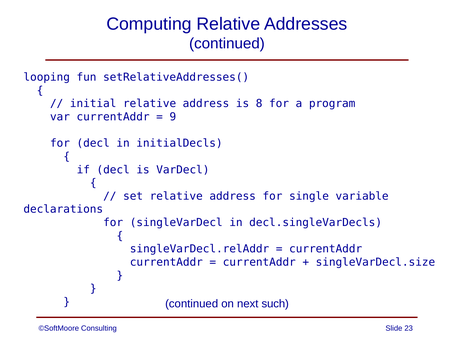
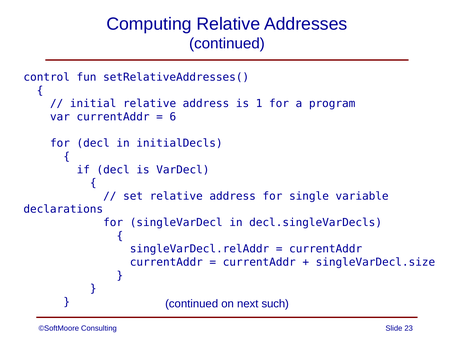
looping: looping -> control (47, 77)
8: 8 -> 1 (259, 104)
9: 9 -> 6 (173, 117)
